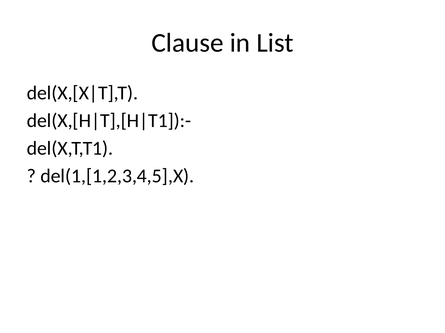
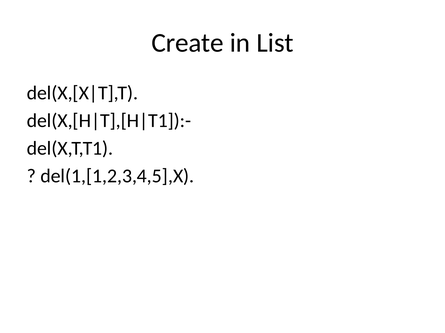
Clause: Clause -> Create (188, 43)
